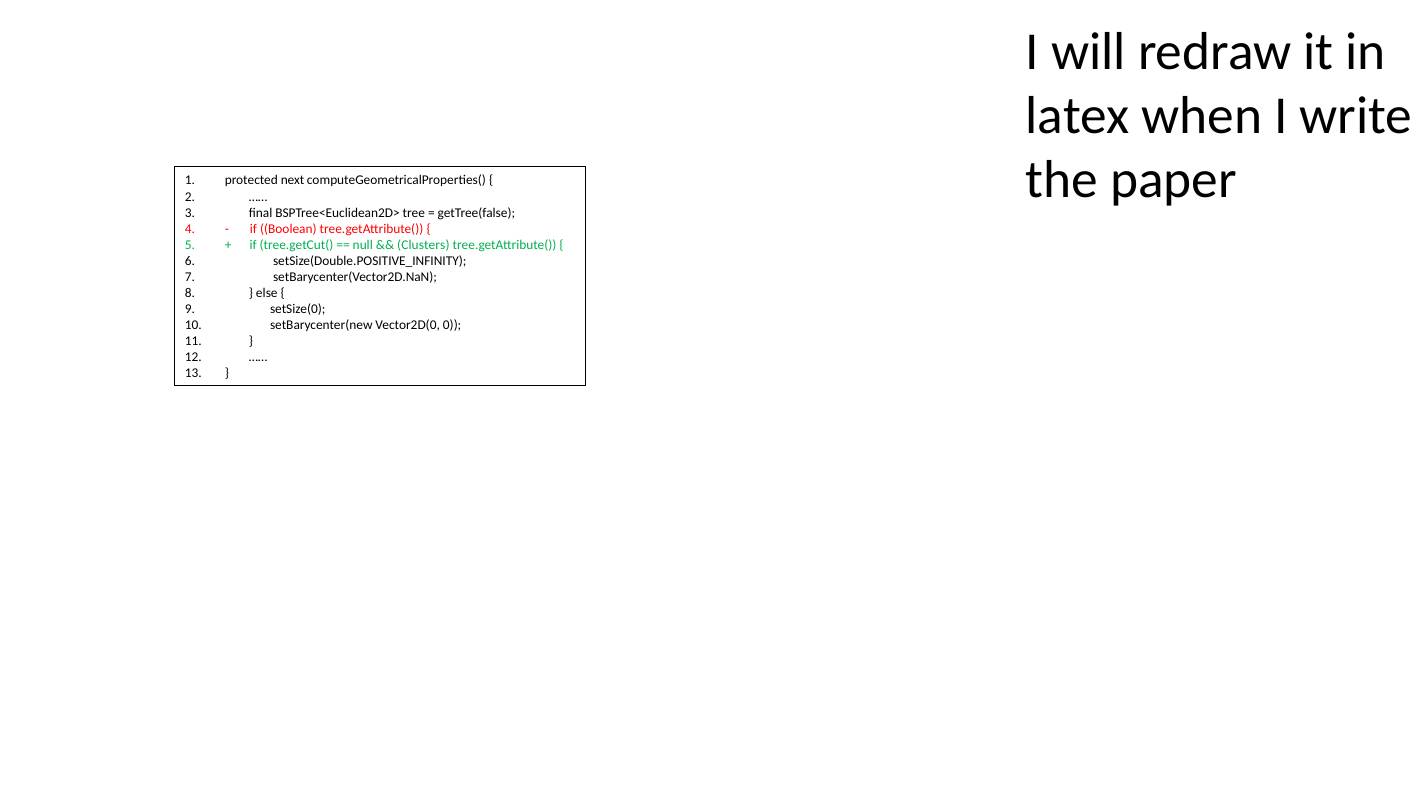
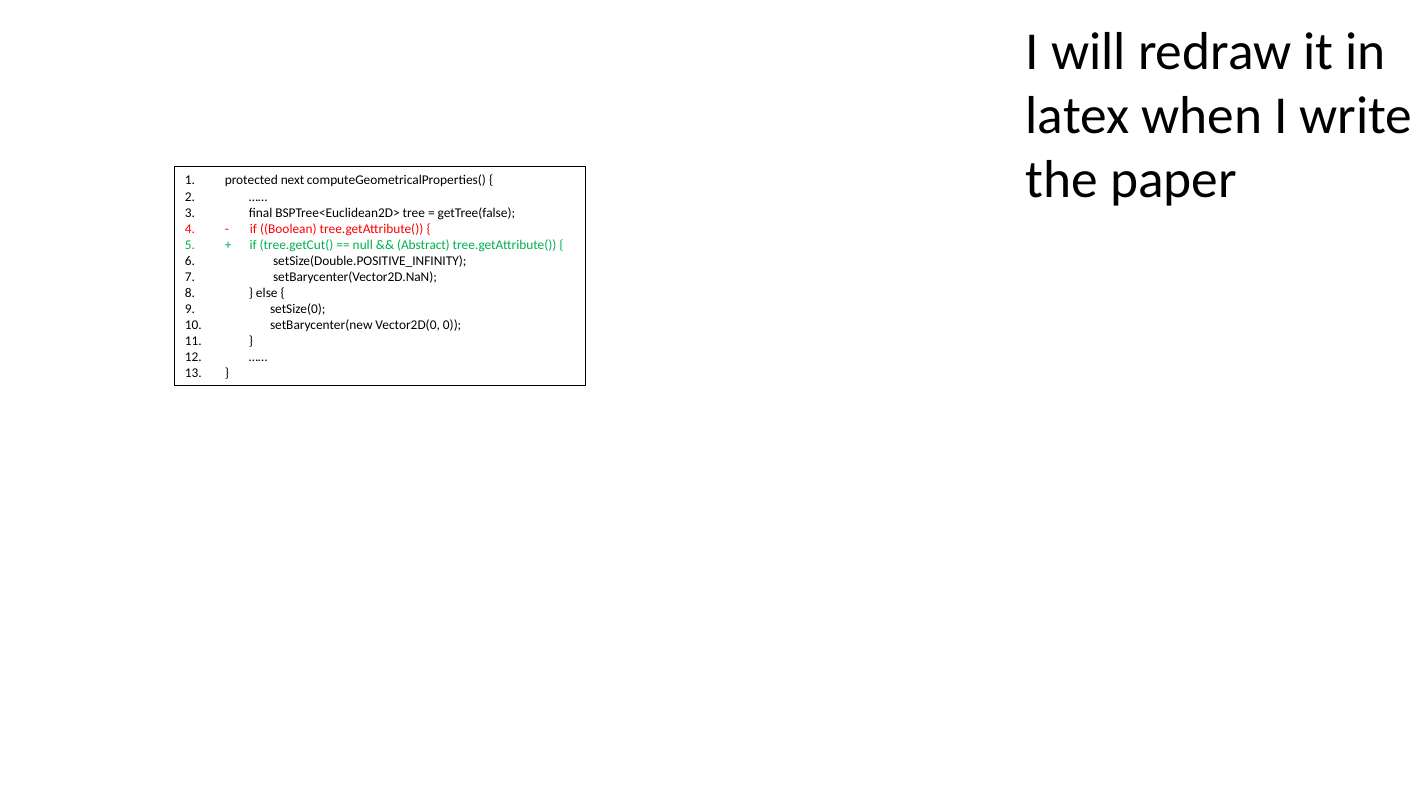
Clusters: Clusters -> Abstract (423, 245)
